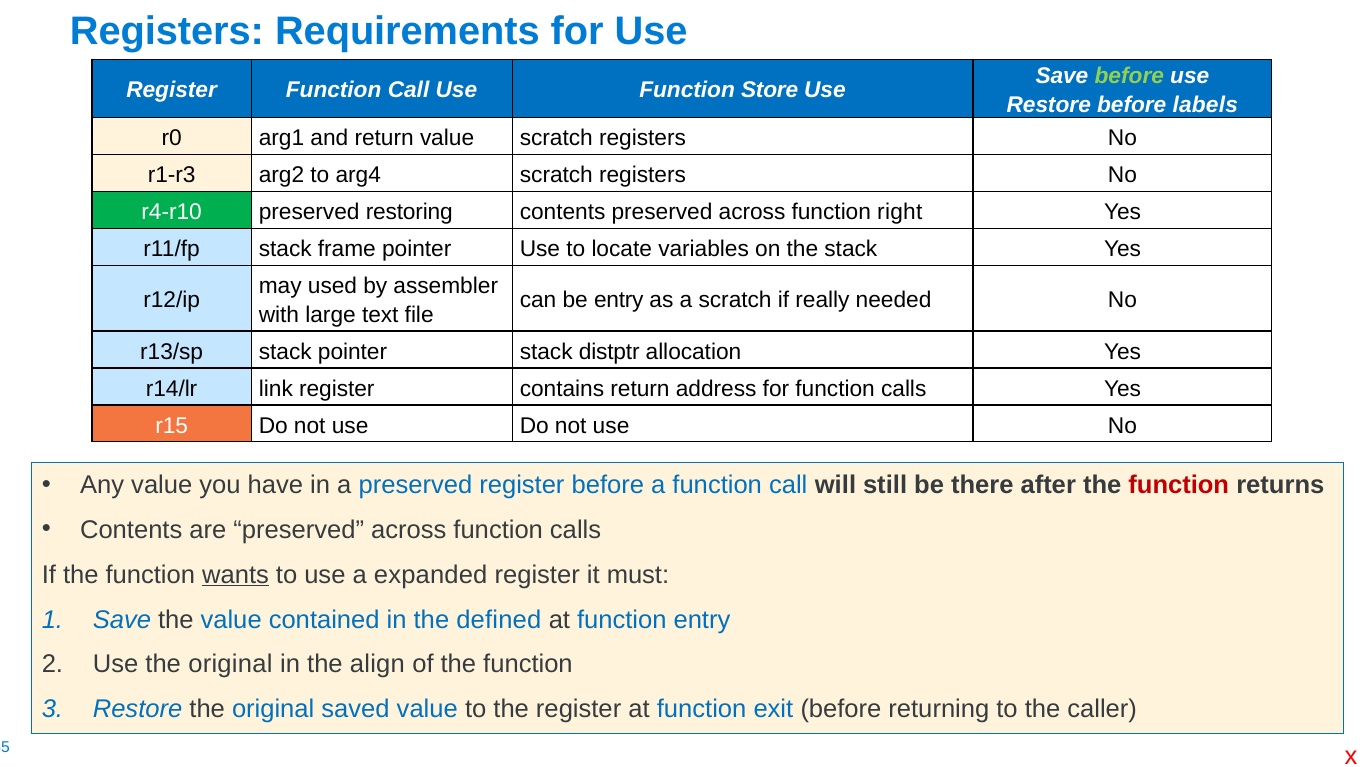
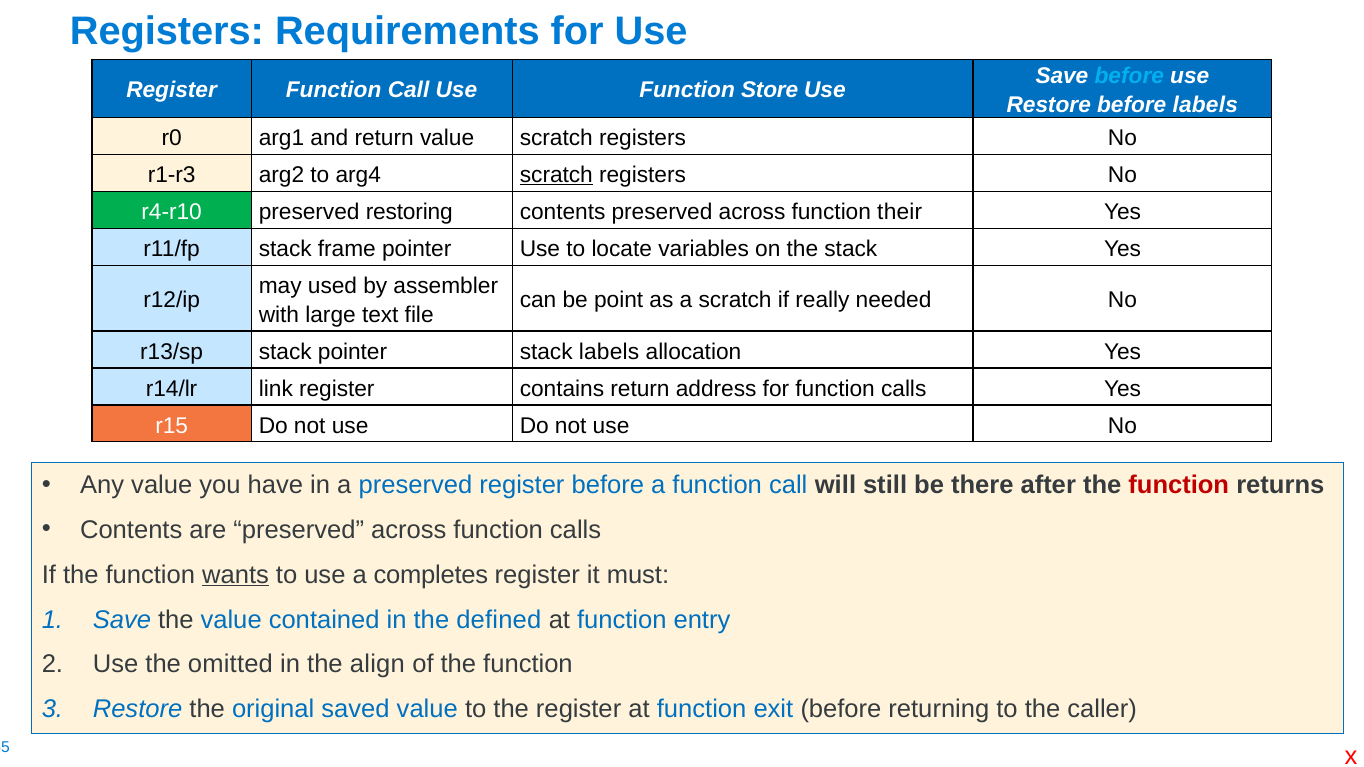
before colour: light green -> light blue (1129, 76)
scratch underline: none -> present (556, 175)
right: right -> their (900, 212)
be entry: entry -> point (619, 300)
stack distptr: distptr -> labels (609, 352)
expanded: expanded -> completes (431, 575)
Use the original: original -> omitted (230, 665)
